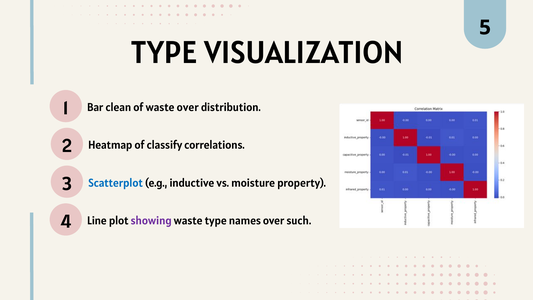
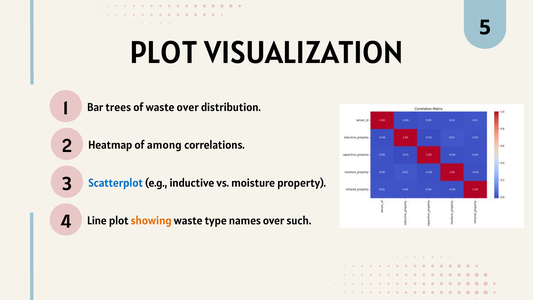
TYPE: TYPE -> PLOT (164, 53)
clean: clean -> trees (118, 107)
classify: classify -> among (164, 145)
showing colour: purple -> orange (151, 221)
